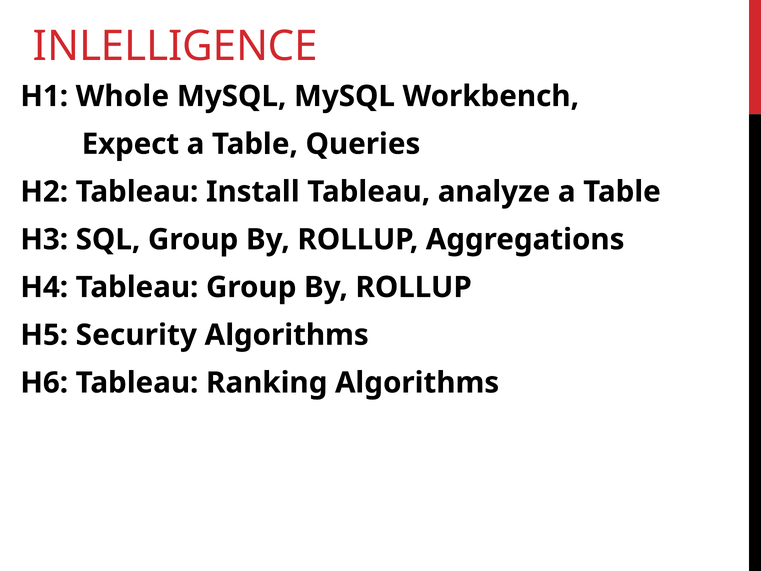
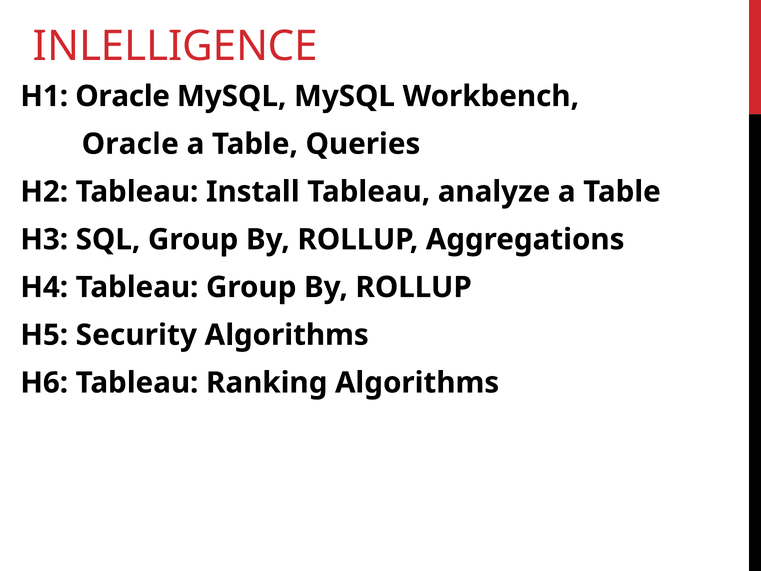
H1 Whole: Whole -> Oracle (123, 96)
Expect: Expect -> Oracle (130, 144)
